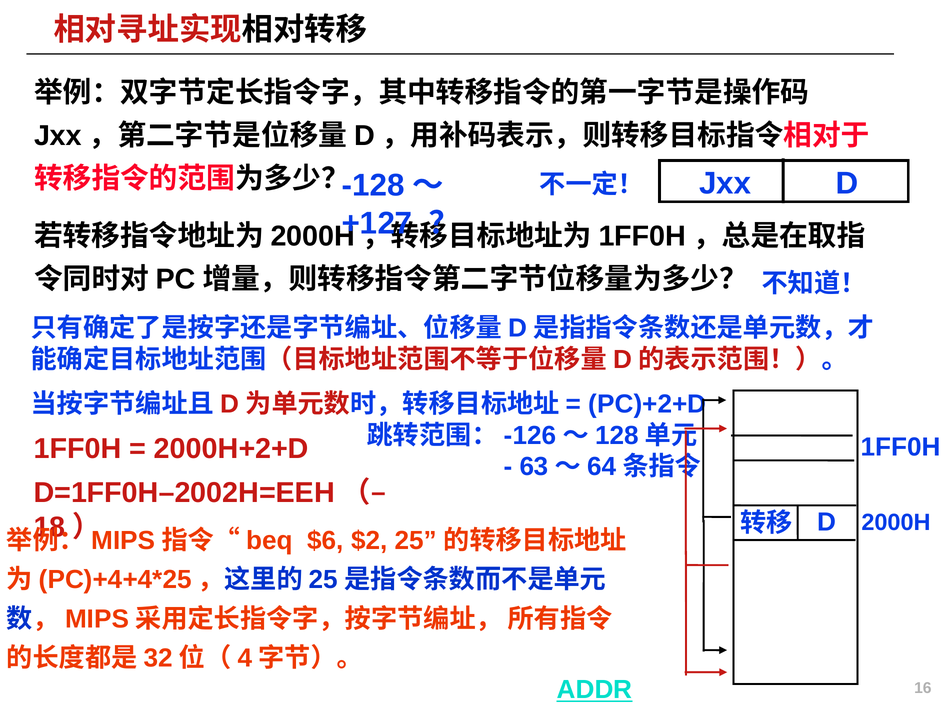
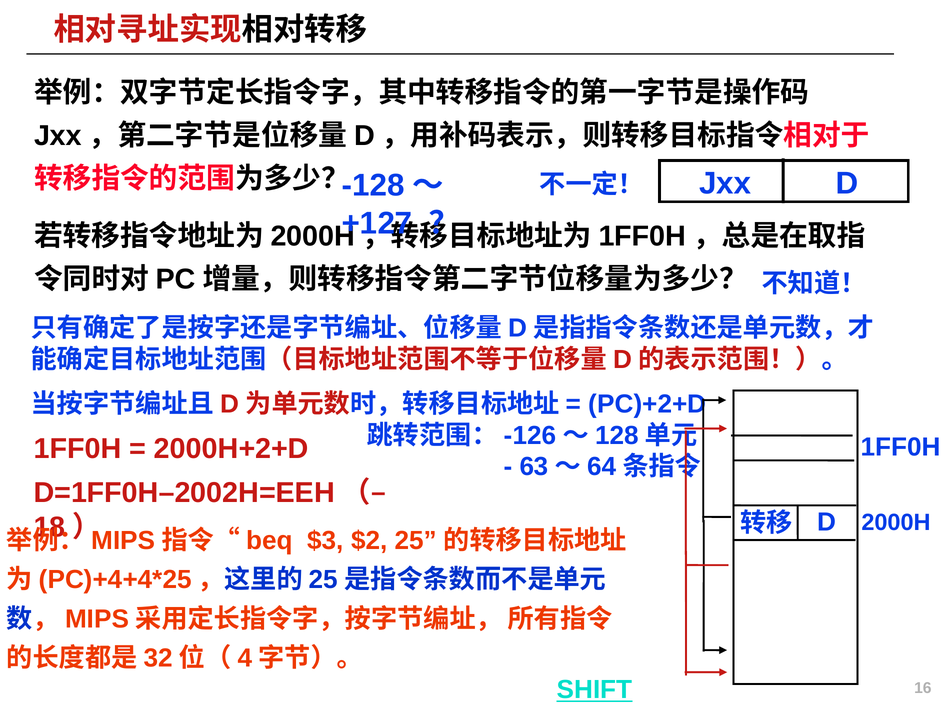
$6: $6 -> $3 (326, 540)
ADDR: ADDR -> SHIFT (594, 689)
